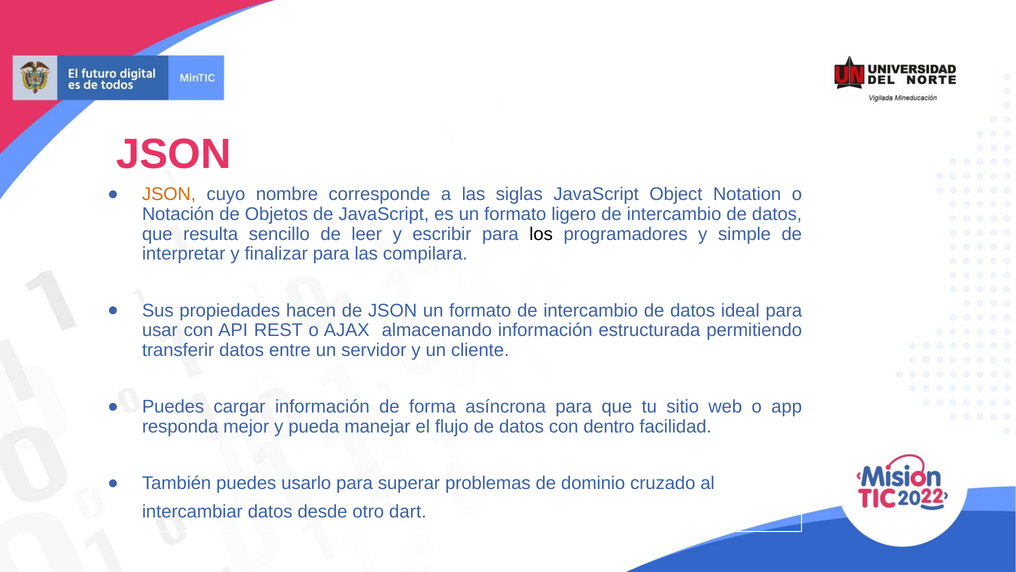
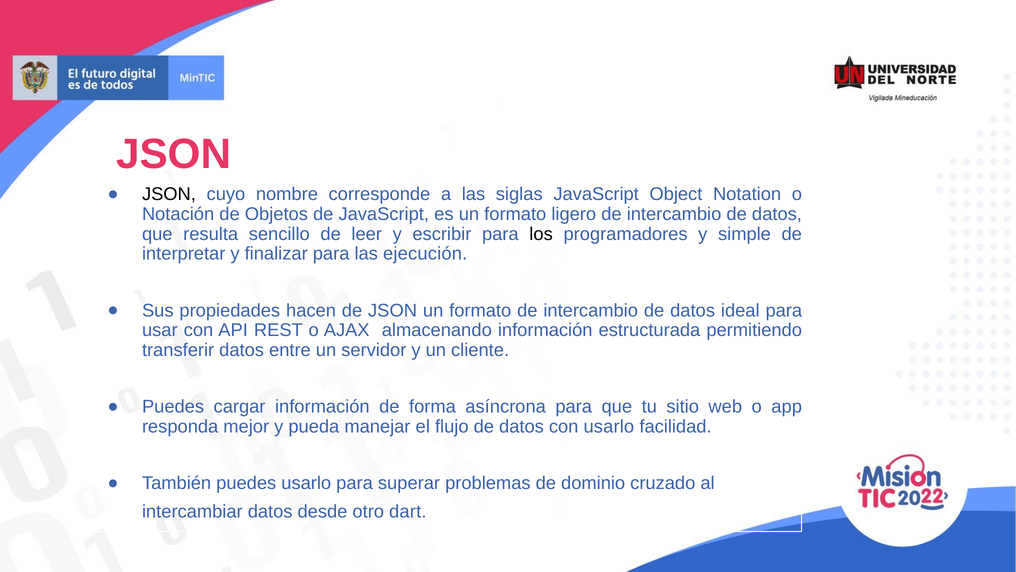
JSON colour: orange -> black (169, 194)
compilara: compilara -> ejecución (425, 254)
con dentro: dentro -> usarlo (609, 426)
